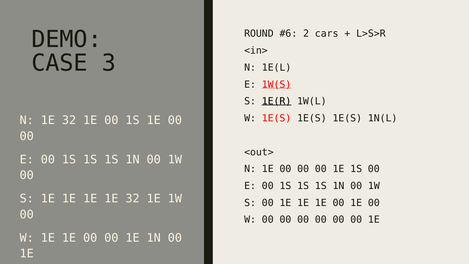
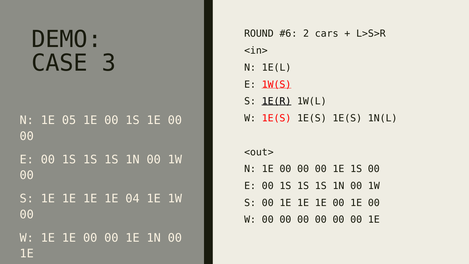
N 1E 32: 32 -> 05 (69, 120)
1E 1E 32: 32 -> 04 (133, 199)
